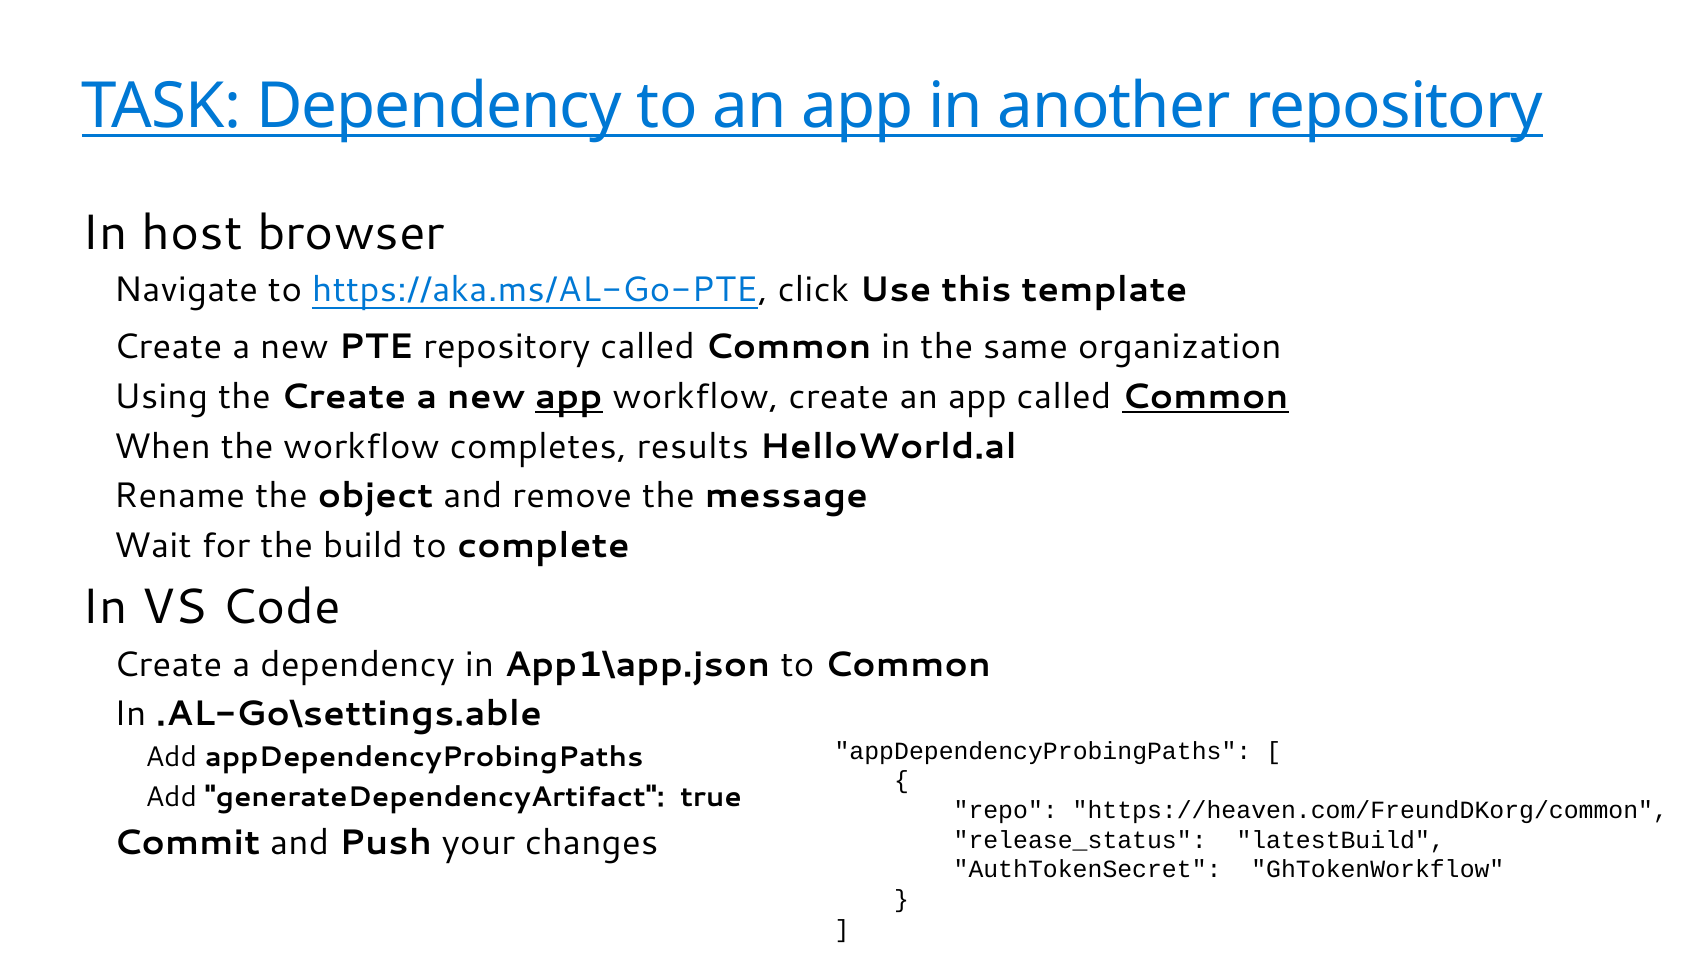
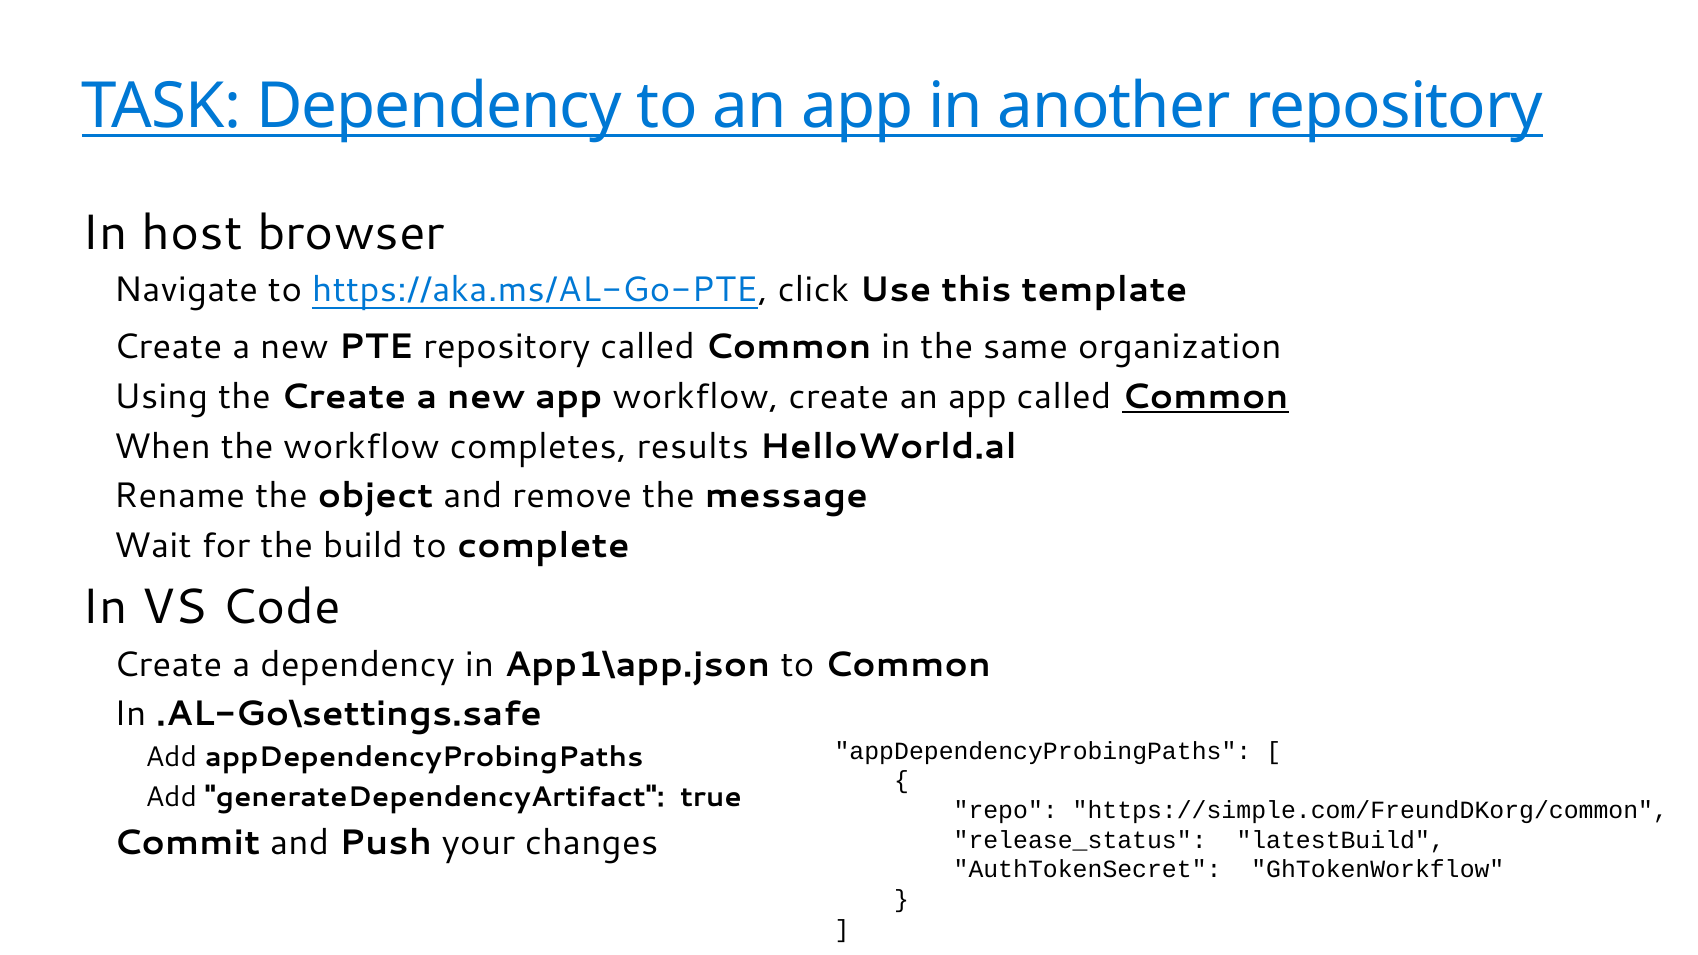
app underline: present -> none (569, 397)
.AL-Go\settings.able: .AL-Go\settings.able -> .AL-Go\settings.safe (349, 714)
https://heaven.com/FreundDKorg/common: https://heaven.com/FreundDKorg/common -> https://simple.com/FreundDKorg/common (1370, 810)
